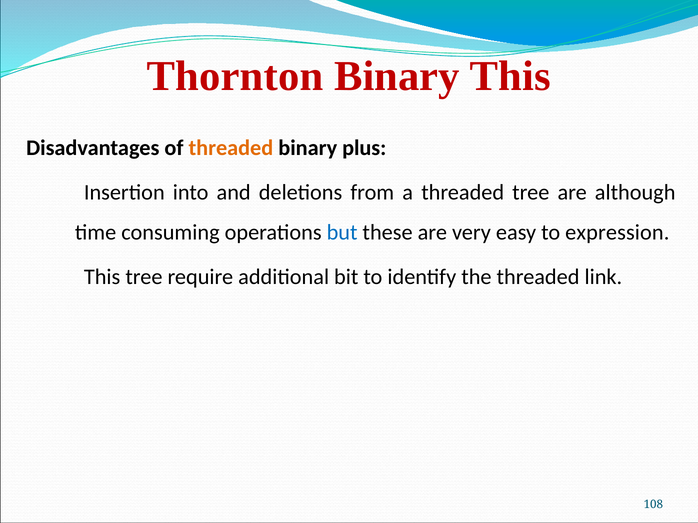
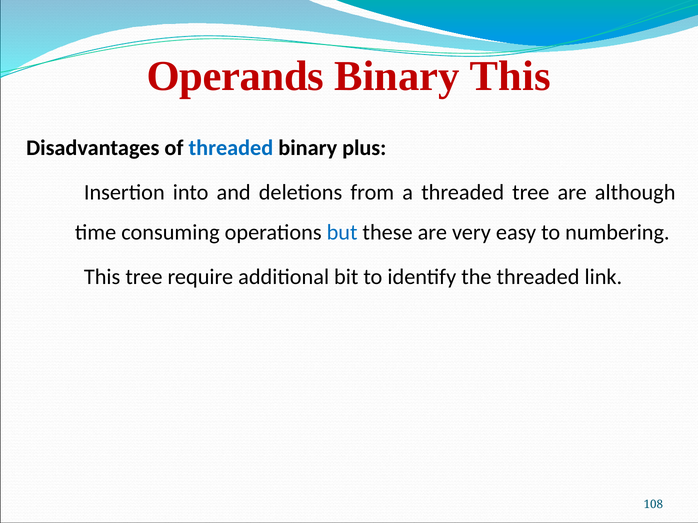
Thornton: Thornton -> Operands (235, 76)
threaded colour: orange -> blue (231, 148)
expression: expression -> numbering (617, 233)
